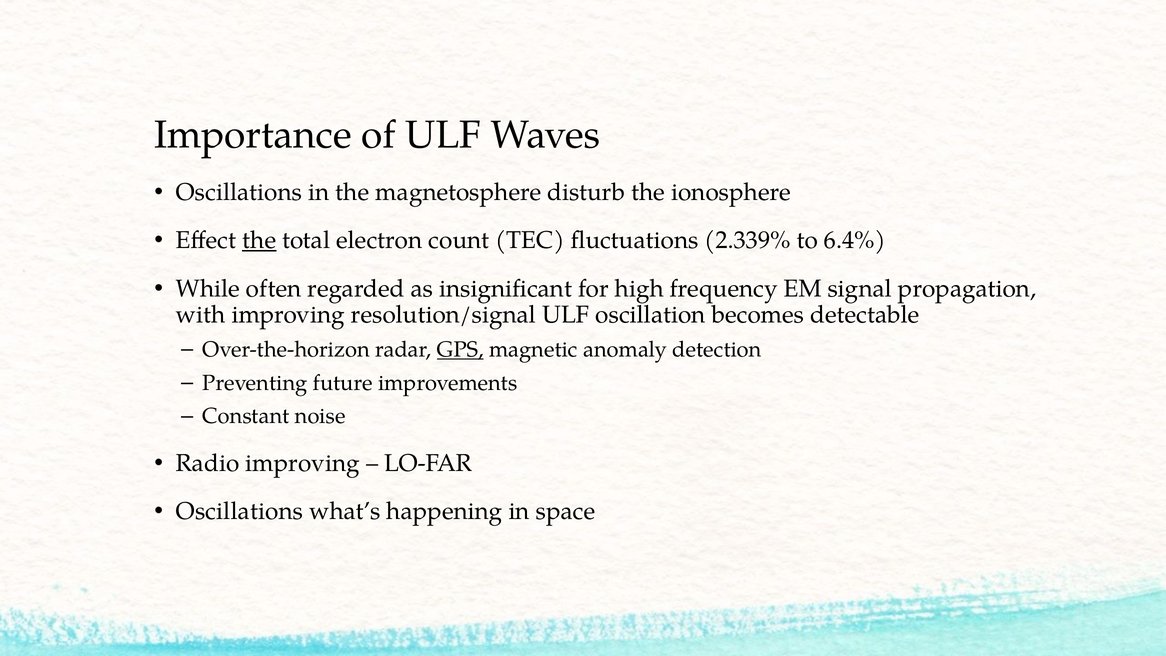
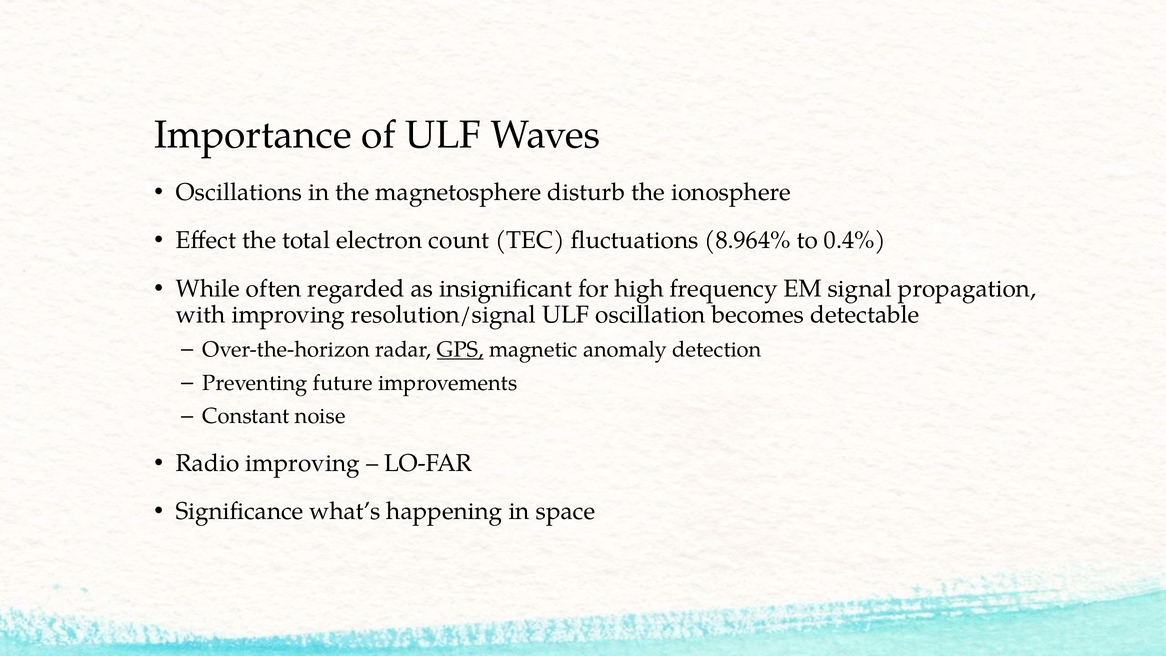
the underline: present -> none (259, 240)
2.339%: 2.339% -> 8.964% (748, 240)
6.4%: 6.4% -> 0.4% (855, 240)
Oscillations: Oscillations -> Significance (240, 511)
